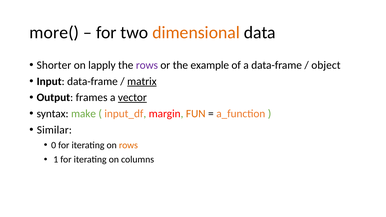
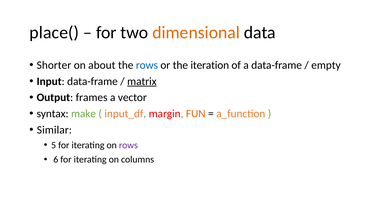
more(: more( -> place( (54, 32)
lapply: lapply -> about (102, 65)
rows colour: purple -> blue (147, 65)
example: example -> iteration (210, 65)
object: object -> empty (326, 65)
vector underline: present -> none (132, 98)
0: 0 -> 5 (54, 145)
rows colour: orange -> purple (128, 145)
1: 1 -> 6 (56, 160)
